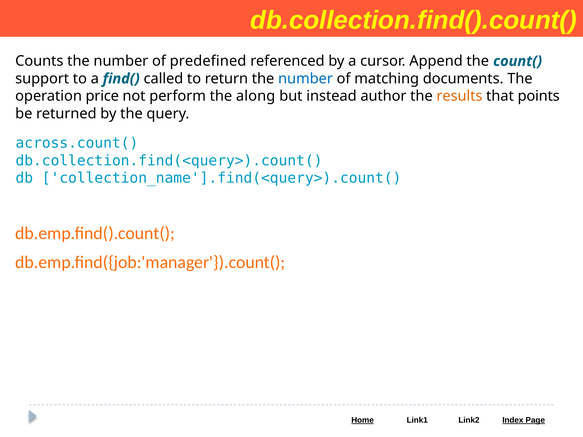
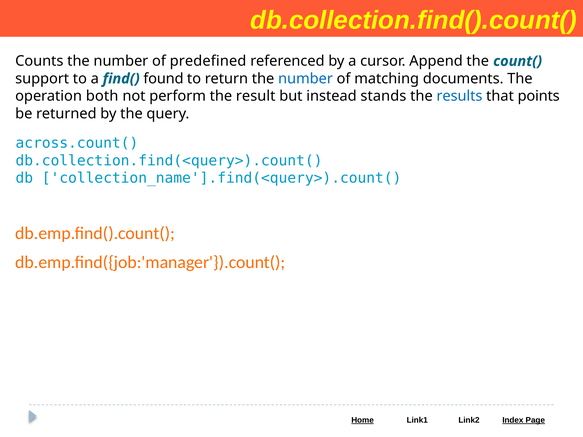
called: called -> found (163, 79)
price: price -> both (102, 96)
along: along -> result (256, 96)
author: author -> stands (383, 96)
results colour: orange -> blue (459, 96)
